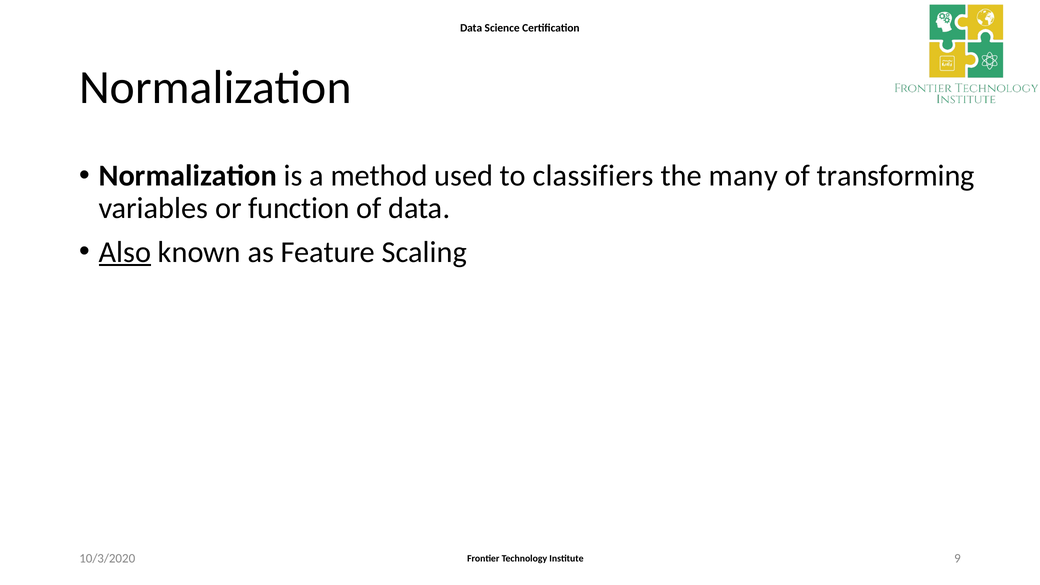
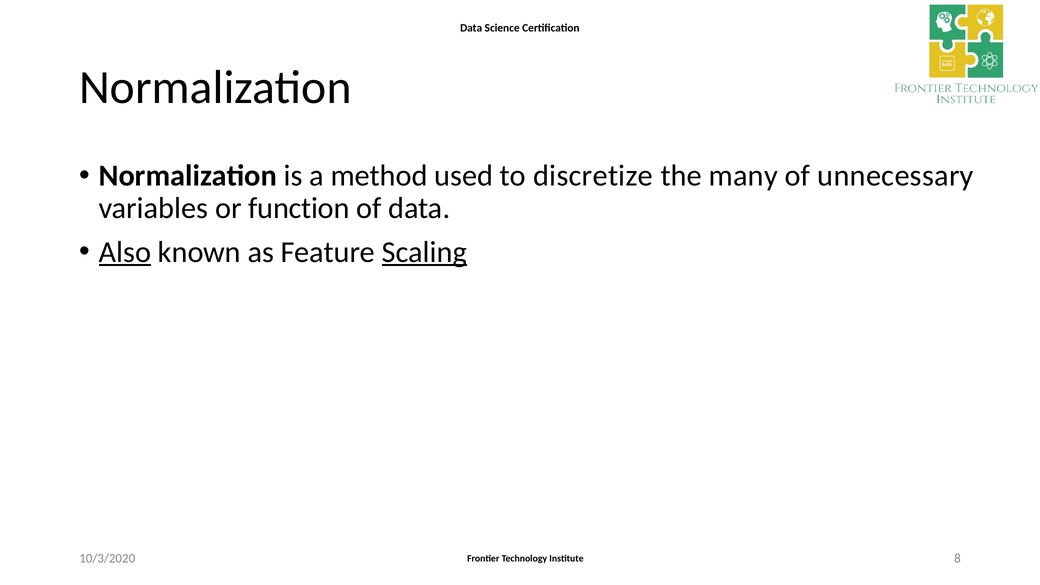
classifiers: classifiers -> discretize (593, 176)
transforming: transforming -> unnecessary (896, 176)
Scaling underline: none -> present (424, 252)
9: 9 -> 8 (957, 559)
